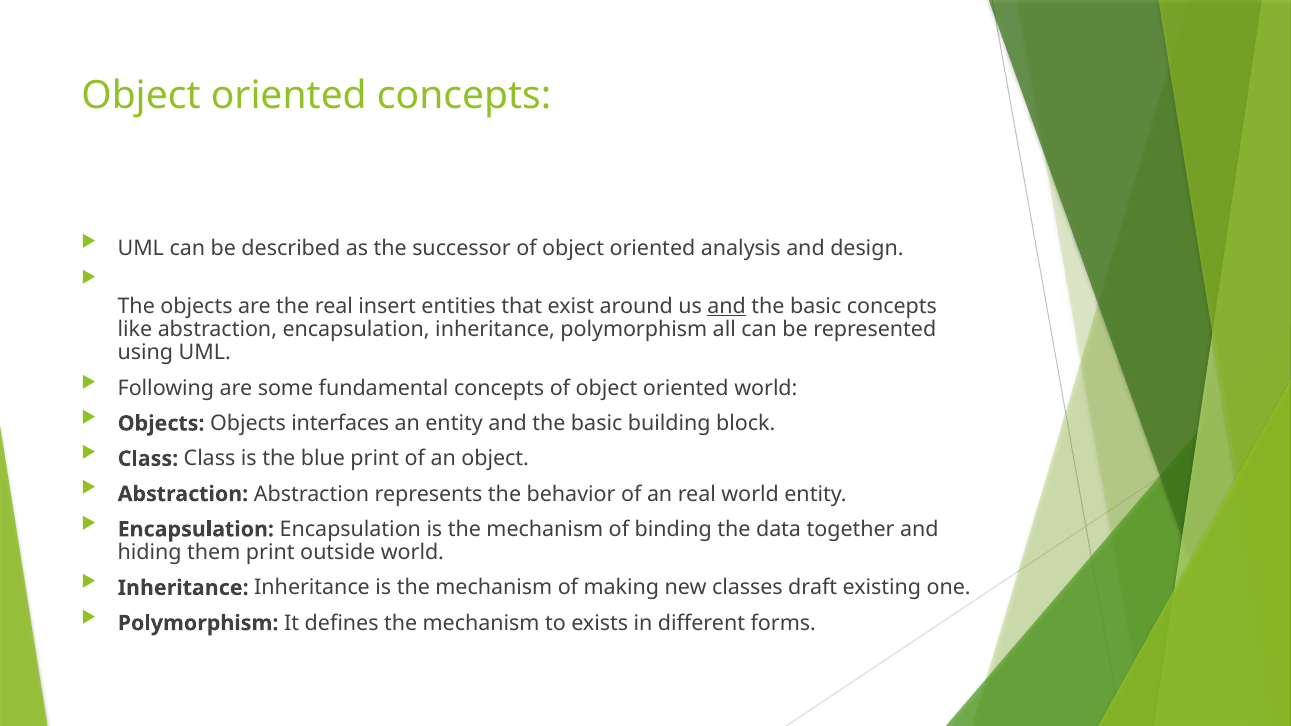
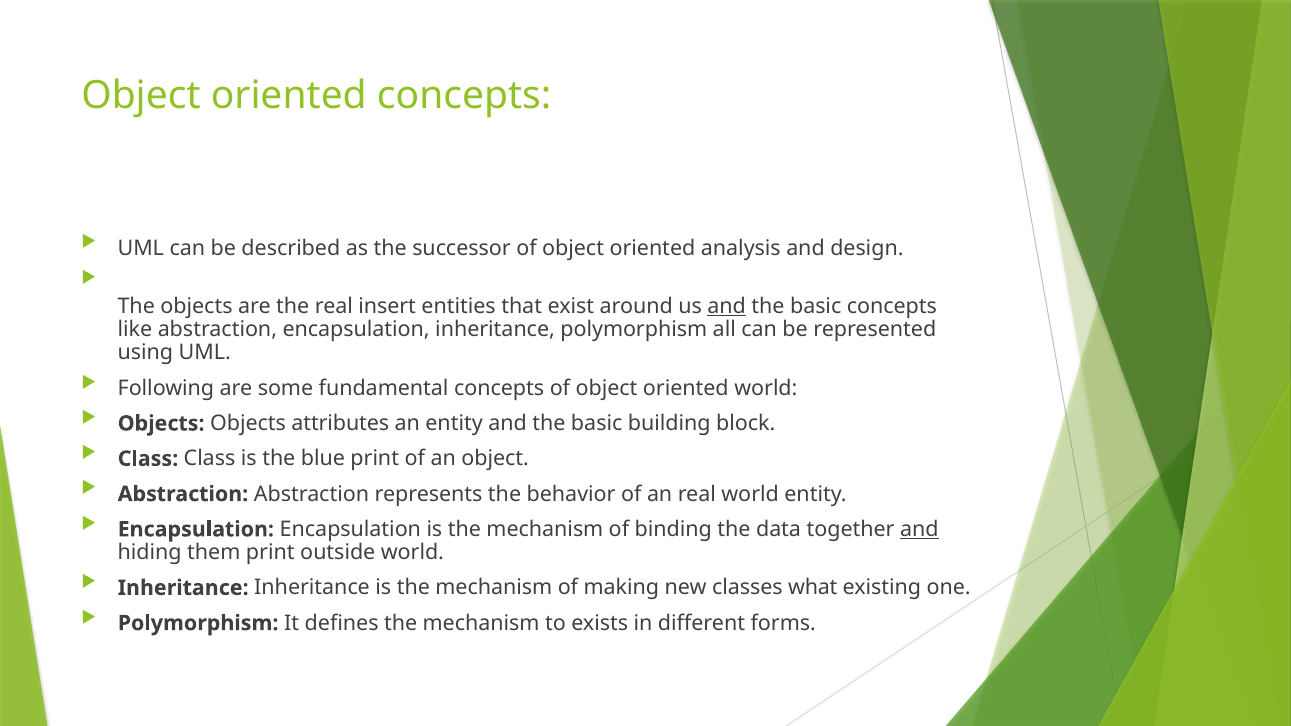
interfaces: interfaces -> attributes (340, 424)
and underline: none -> present (919, 529)
draft: draft -> what (813, 588)
